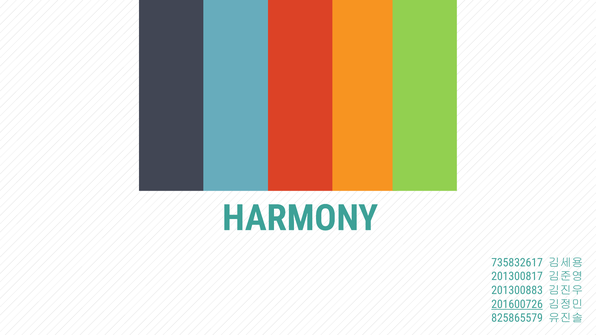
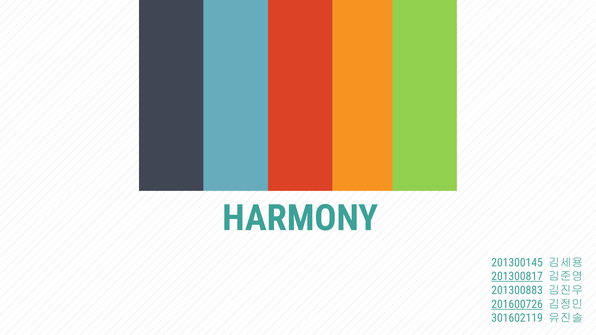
735832617: 735832617 -> 201300145 (517, 263)
201300817 underline: none -> present (517, 277)
825865579: 825865579 -> 301602119 (517, 318)
